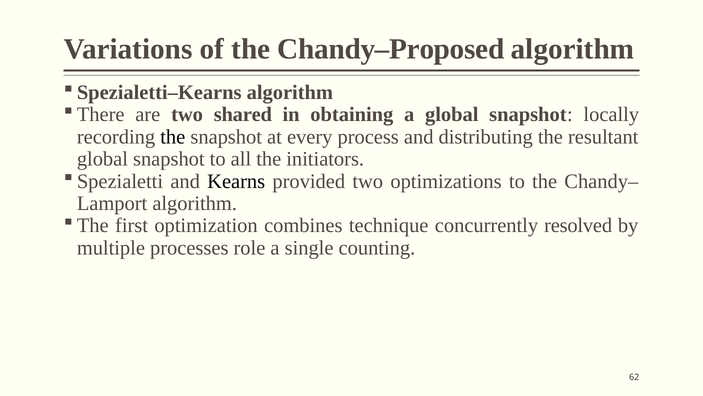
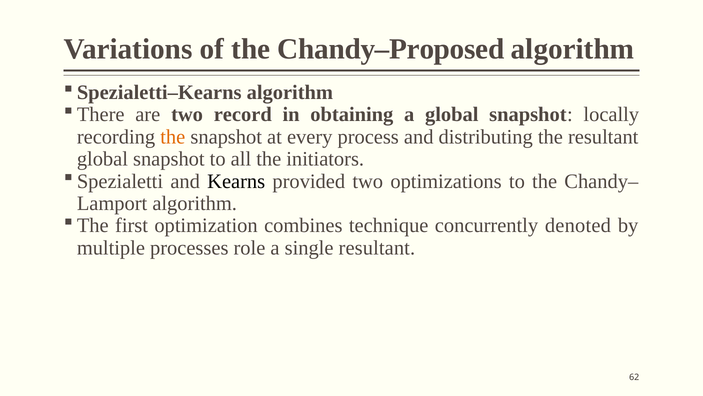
shared: shared -> record (243, 115)
the colour: black -> orange (173, 137)
resolved: resolved -> denoted (578, 225)
single counting: counting -> resultant (377, 247)
